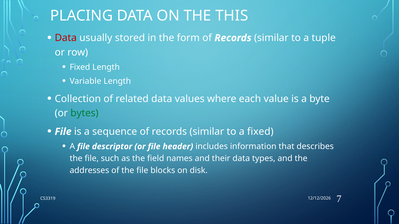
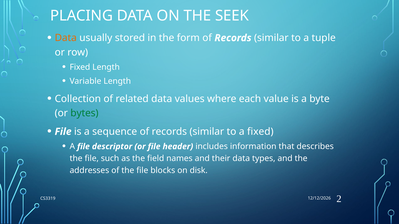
THIS: THIS -> SEEK (232, 16)
Data colour: red -> orange (66, 38)
7: 7 -> 2 (339, 199)
